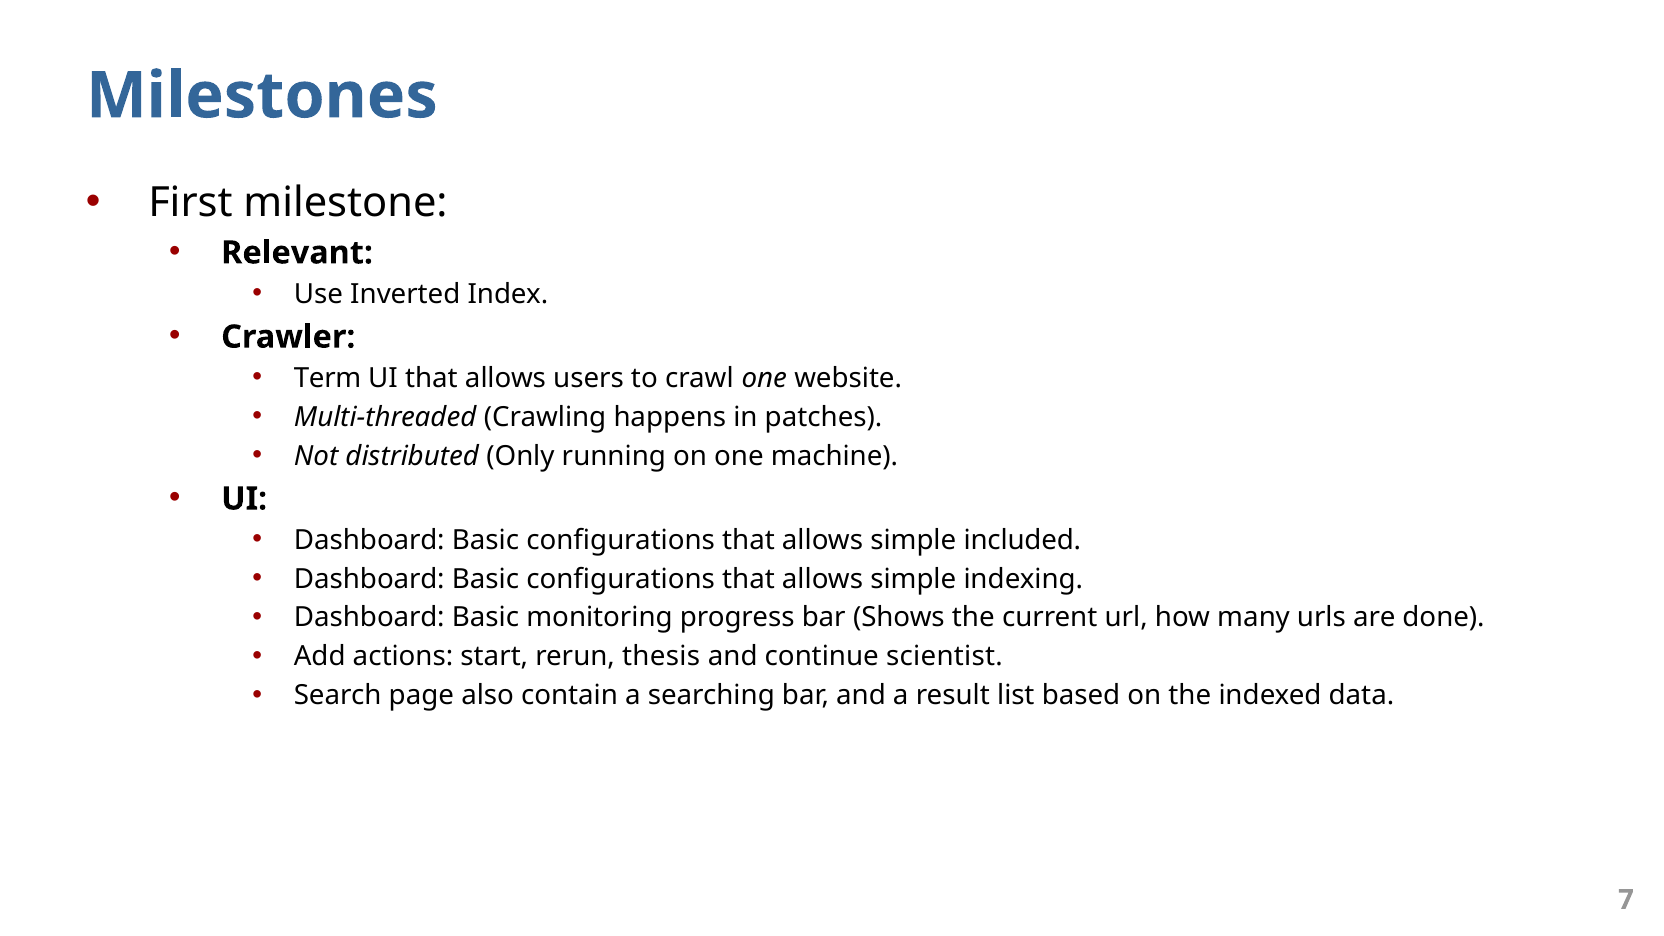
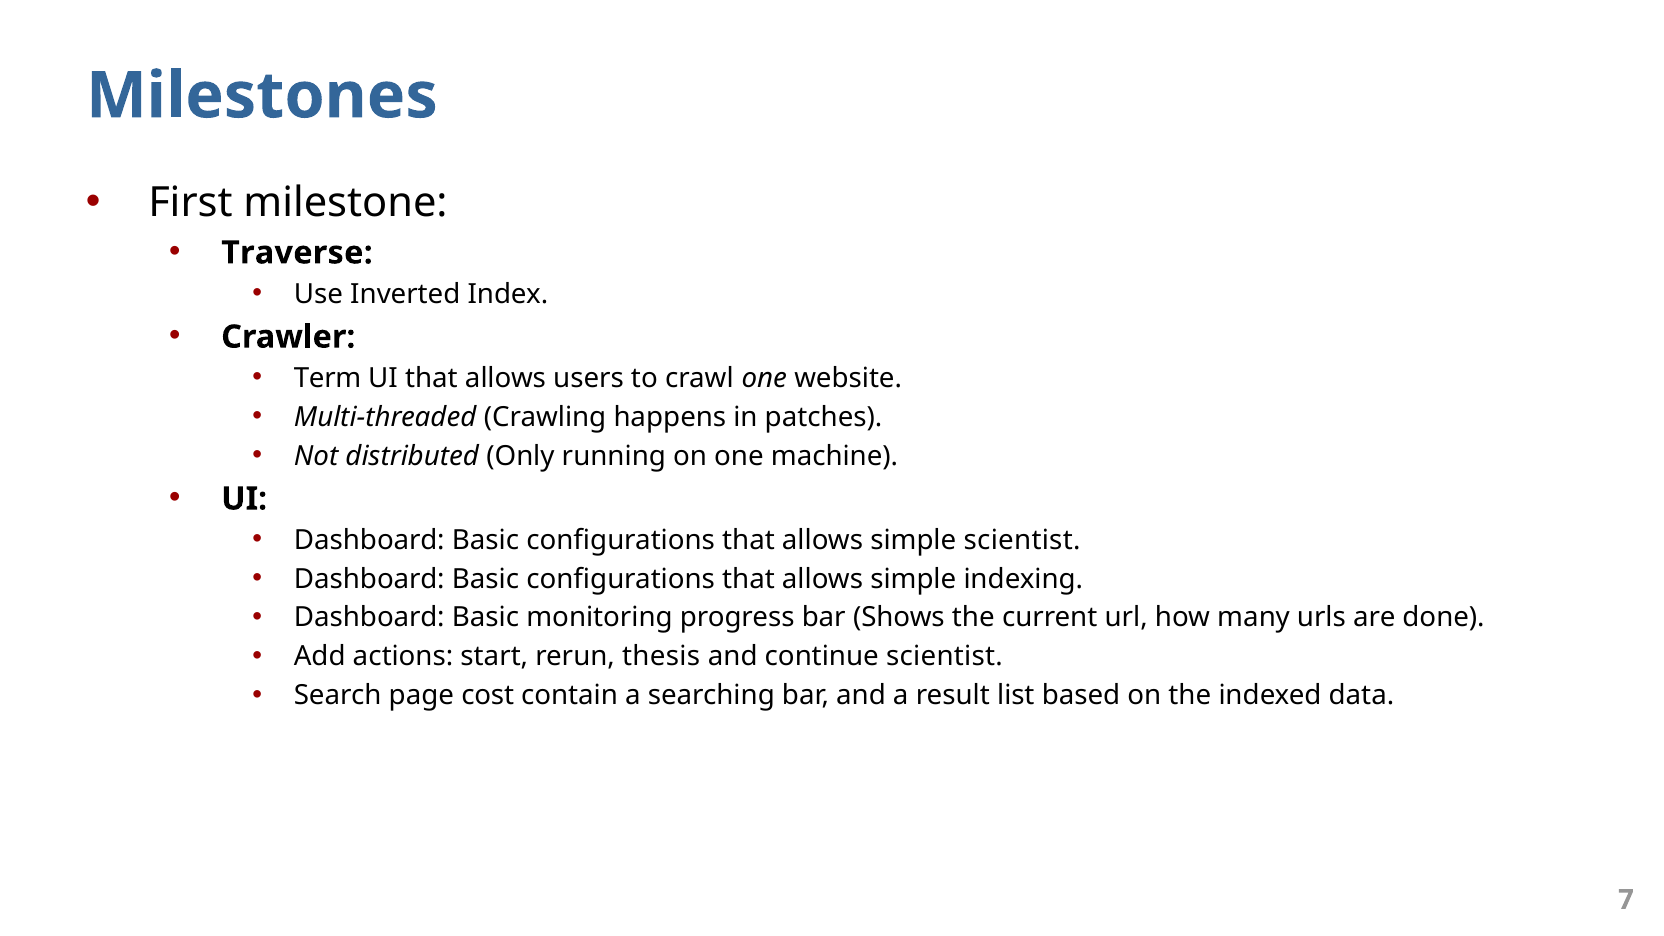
Relevant: Relevant -> Traverse (297, 253)
simple included: included -> scientist (1022, 540)
also: also -> cost (488, 696)
